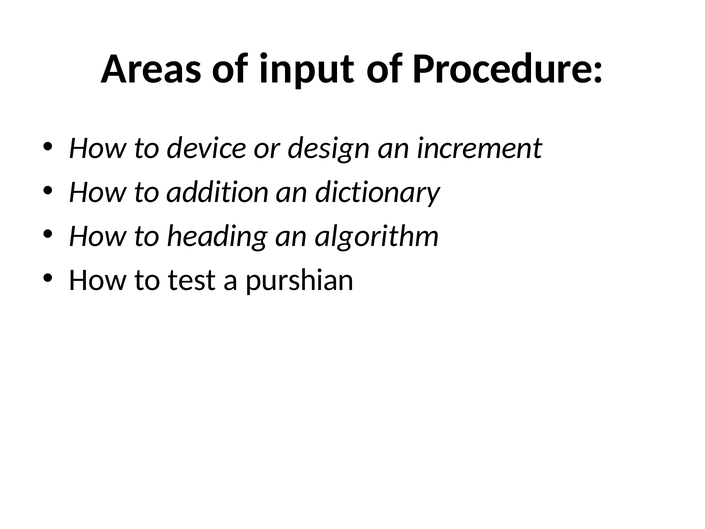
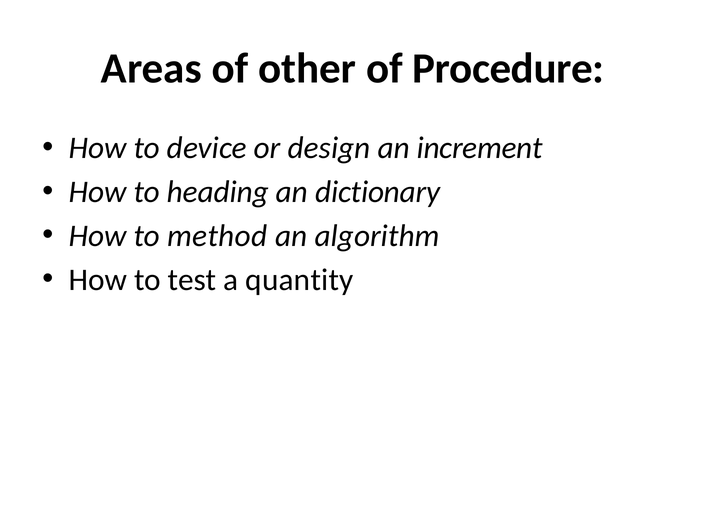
input: input -> other (307, 68)
addition: addition -> heading (218, 192)
heading: heading -> method (217, 236)
purshian: purshian -> quantity (299, 280)
